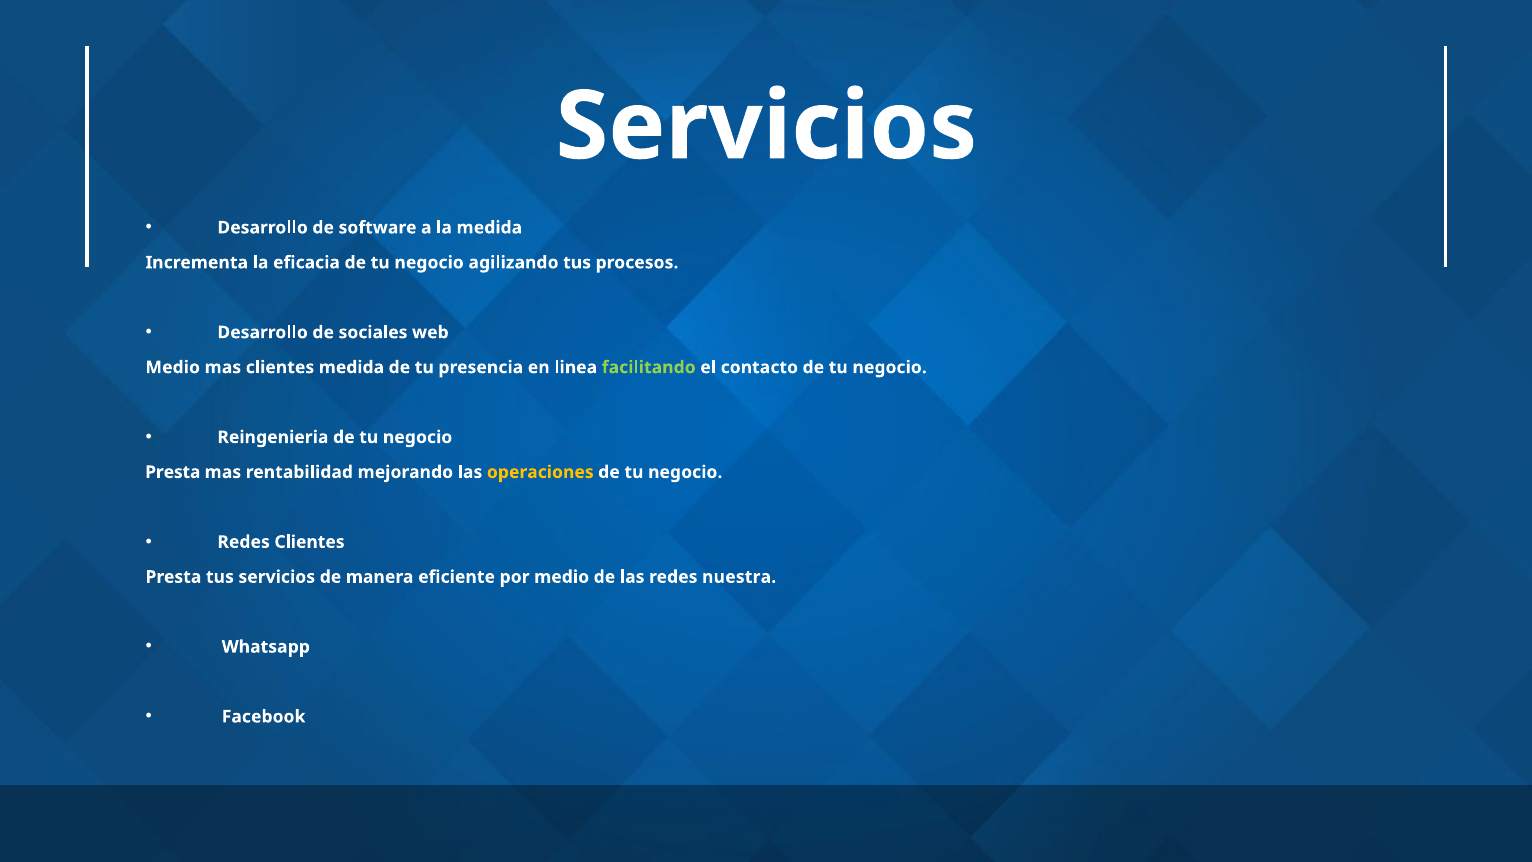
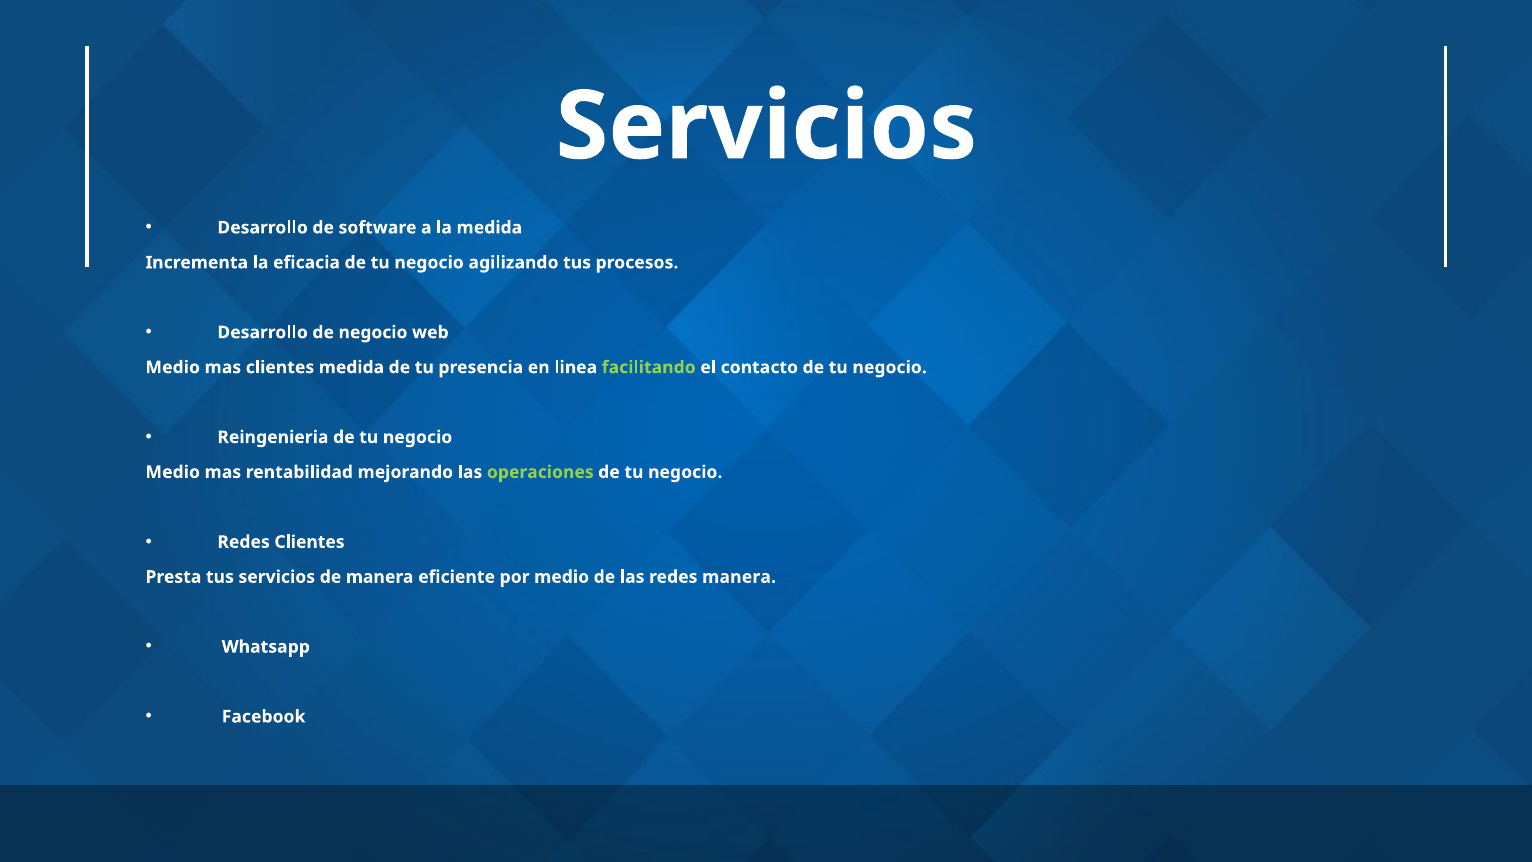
de sociales: sociales -> negocio (373, 332)
Presta: Presta -> Medio (173, 472)
operaciones colour: yellow -> light green (540, 472)
redes nuestra: nuestra -> manera (739, 577)
